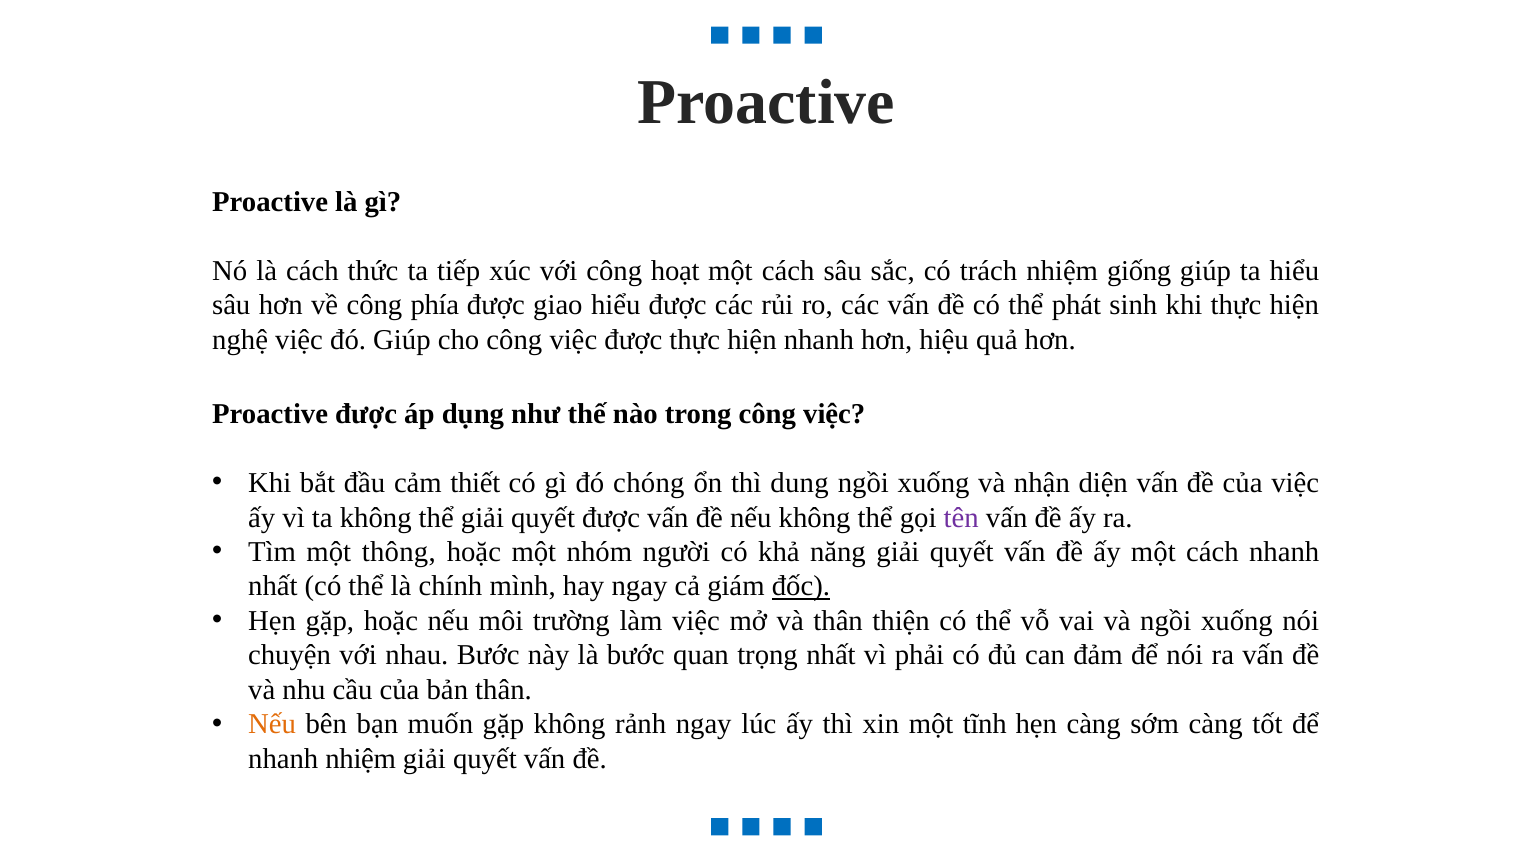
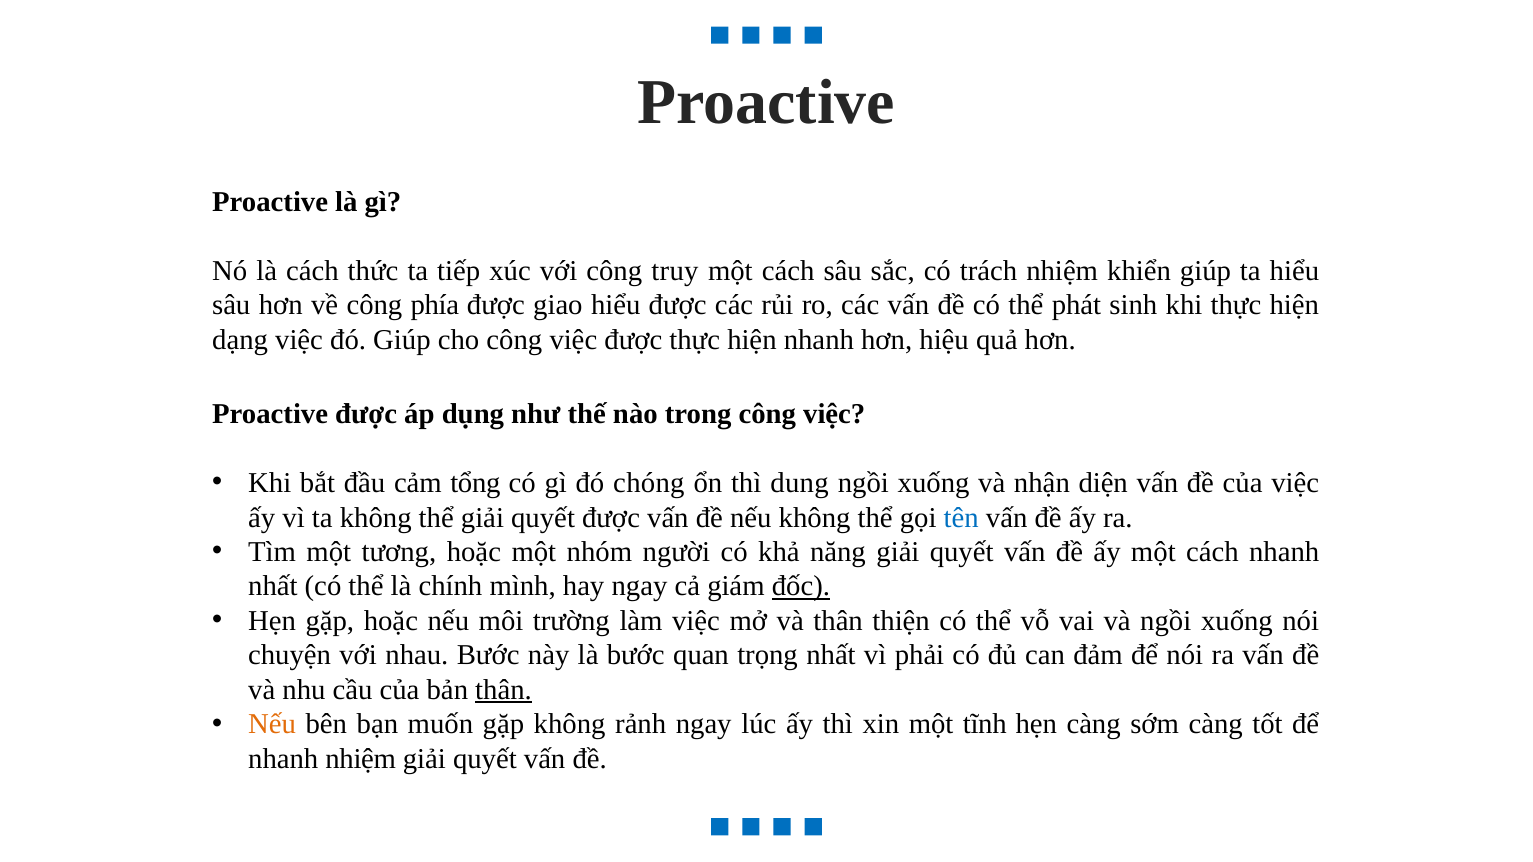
hoạt: hoạt -> truy (675, 271)
giống: giống -> khiển (1139, 271)
nghệ: nghệ -> dạng (240, 340)
thiết: thiết -> tổng (475, 483)
tên colour: purple -> blue (961, 518)
thông: thông -> tương (399, 552)
thân underline: none -> present (504, 690)
